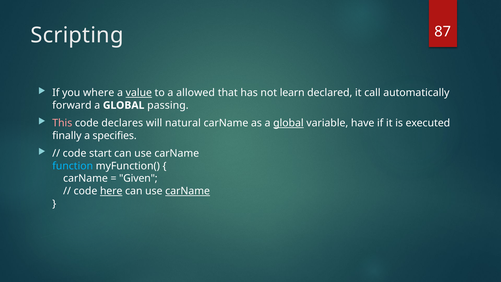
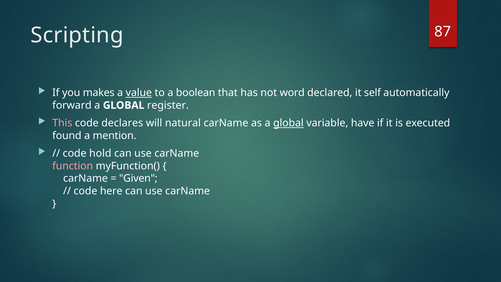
where: where -> makes (99, 93)
allowed: allowed -> boolean (196, 93)
learn: learn -> word (292, 93)
call: call -> self (372, 93)
passing: passing -> register (168, 105)
finally: finally -> found (67, 136)
specifies: specifies -> mention (115, 136)
start: start -> hold (100, 153)
function colour: light blue -> pink (73, 166)
here underline: present -> none (111, 191)
carName underline: present -> none (188, 191)
